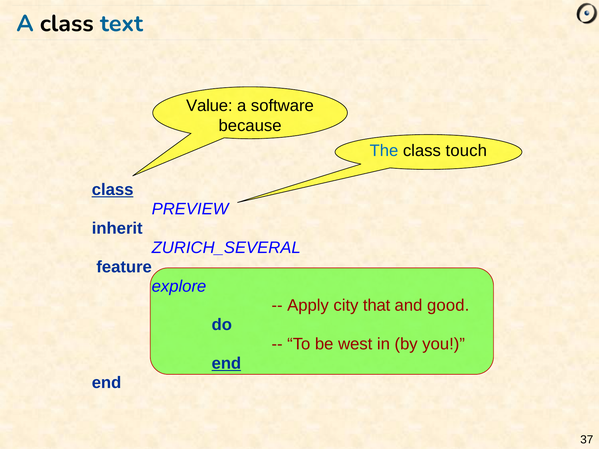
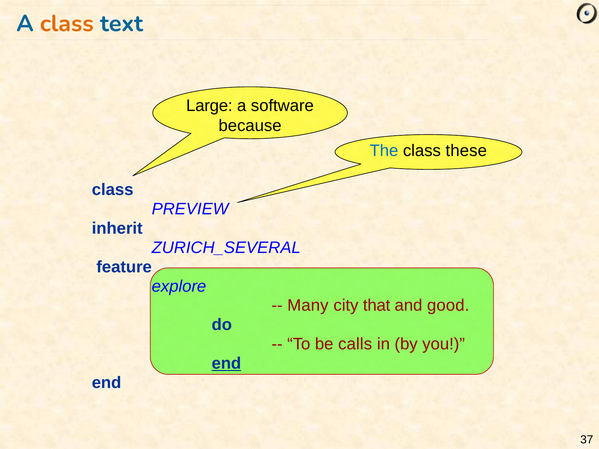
class colour: black -> orange (67, 23)
Value: Value -> Large (209, 106)
touch: touch -> these (466, 151)
class underline: present -> none (113, 190)
Apply: Apply -> Many (308, 306)
west: west -> calls (355, 344)
